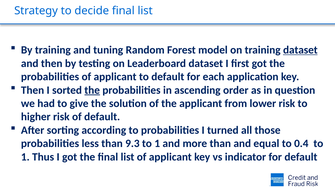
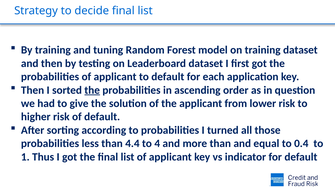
dataset underline: present -> none (300, 50)
9.3: 9.3 -> 4.4 (132, 144)
1: 1 -> 4 (157, 144)
